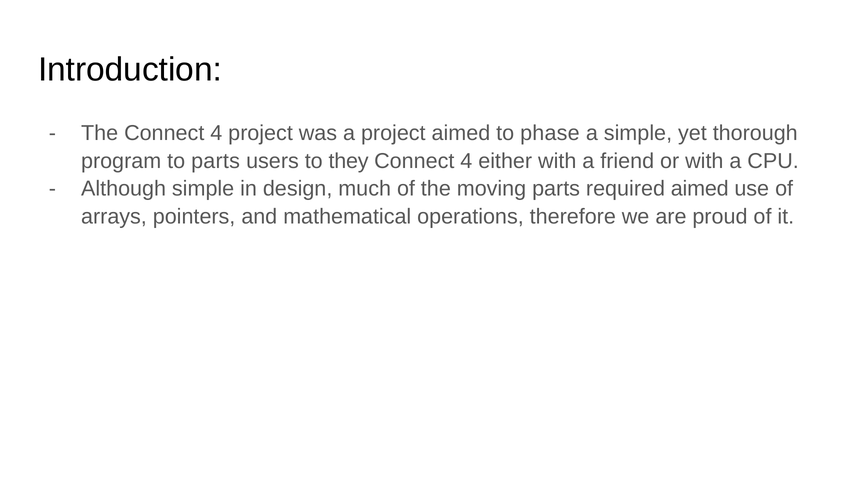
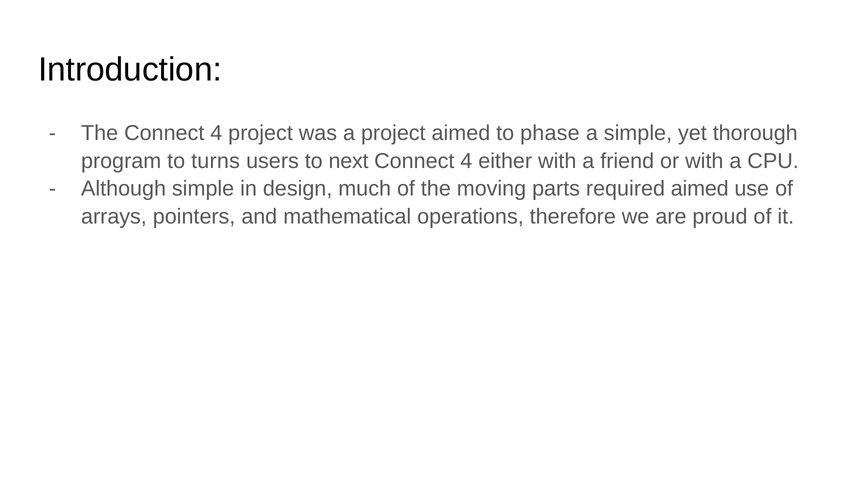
to parts: parts -> turns (216, 161)
they: they -> next (349, 161)
